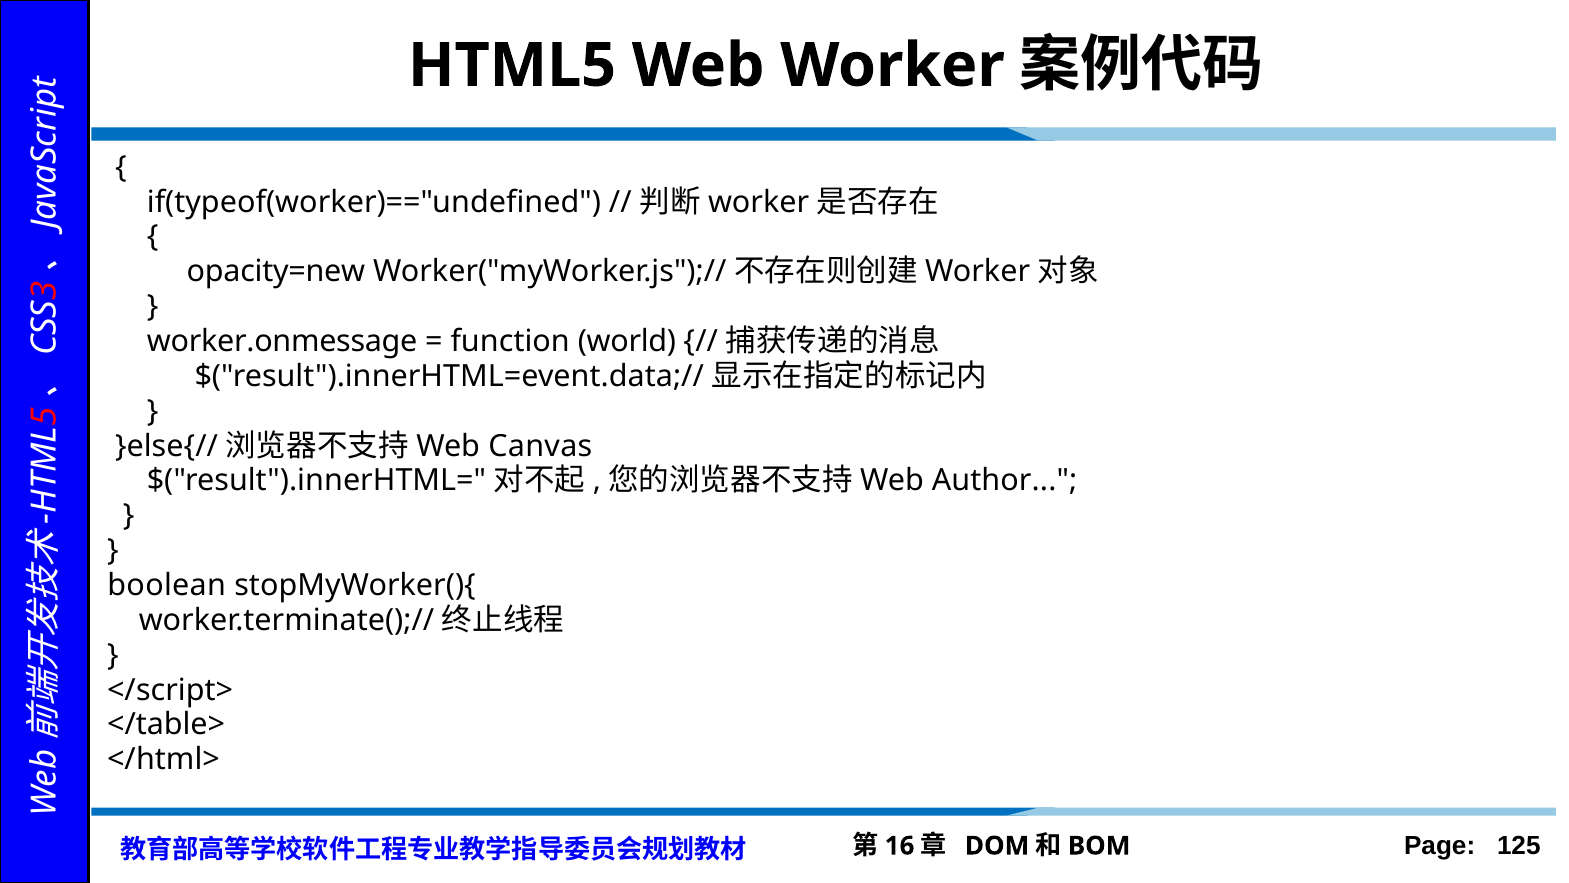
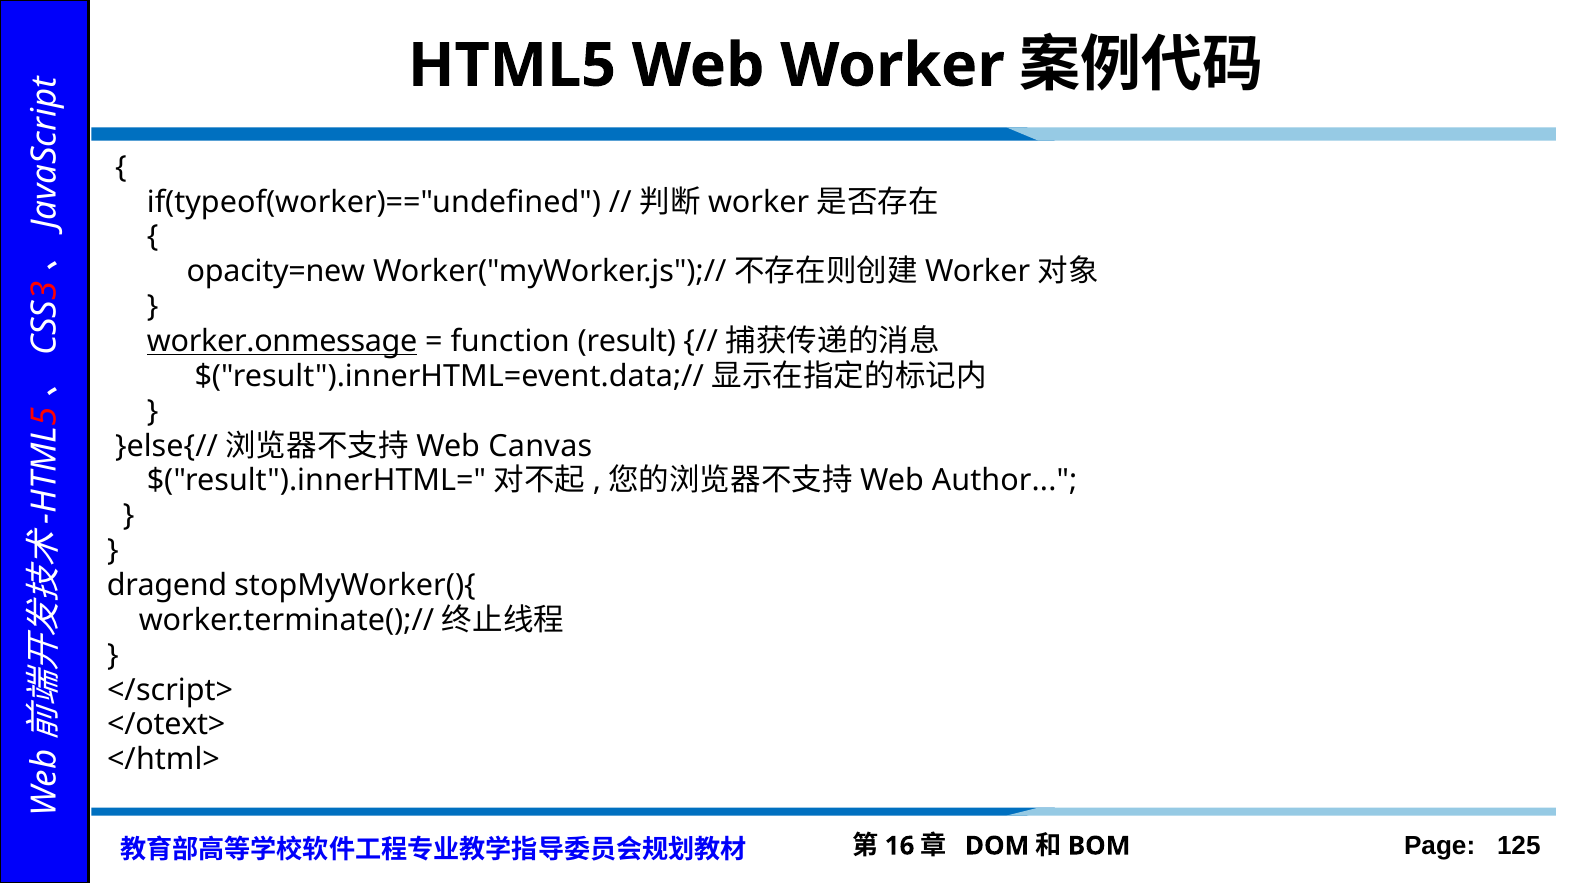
worker.onmessage underline: none -> present (282, 341)
world: world -> result (627, 341)
boolean: boolean -> dragend (167, 585)
</table>: </table> -> </otext> (166, 724)
